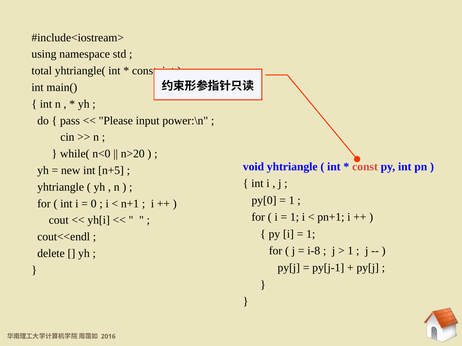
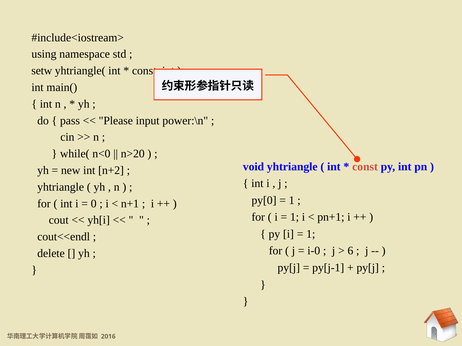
total: total -> setw (42, 71)
n+5: n+5 -> n+2 (111, 171)
i-8: i-8 -> i-0 (314, 251)
1: 1 -> 6 (350, 251)
